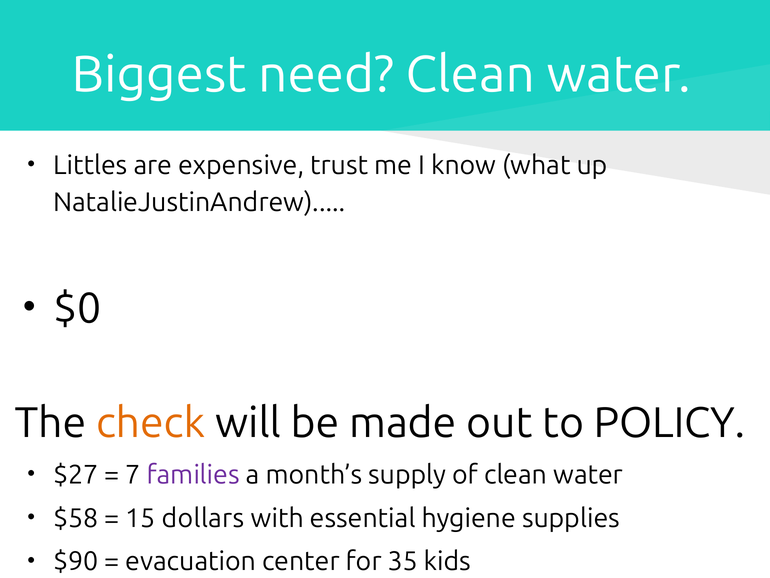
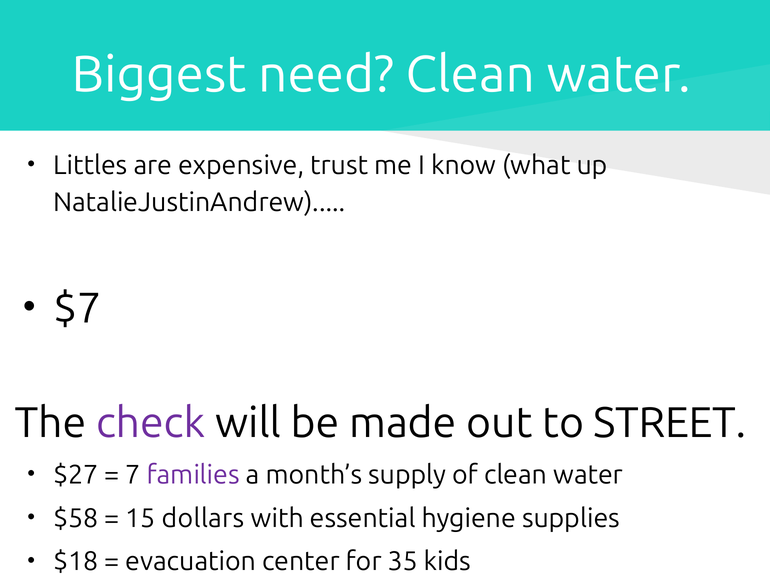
$0: $0 -> $7 (77, 308)
check colour: orange -> purple (151, 423)
POLICY: POLICY -> STREET (670, 423)
$90: $90 -> $18 (76, 561)
